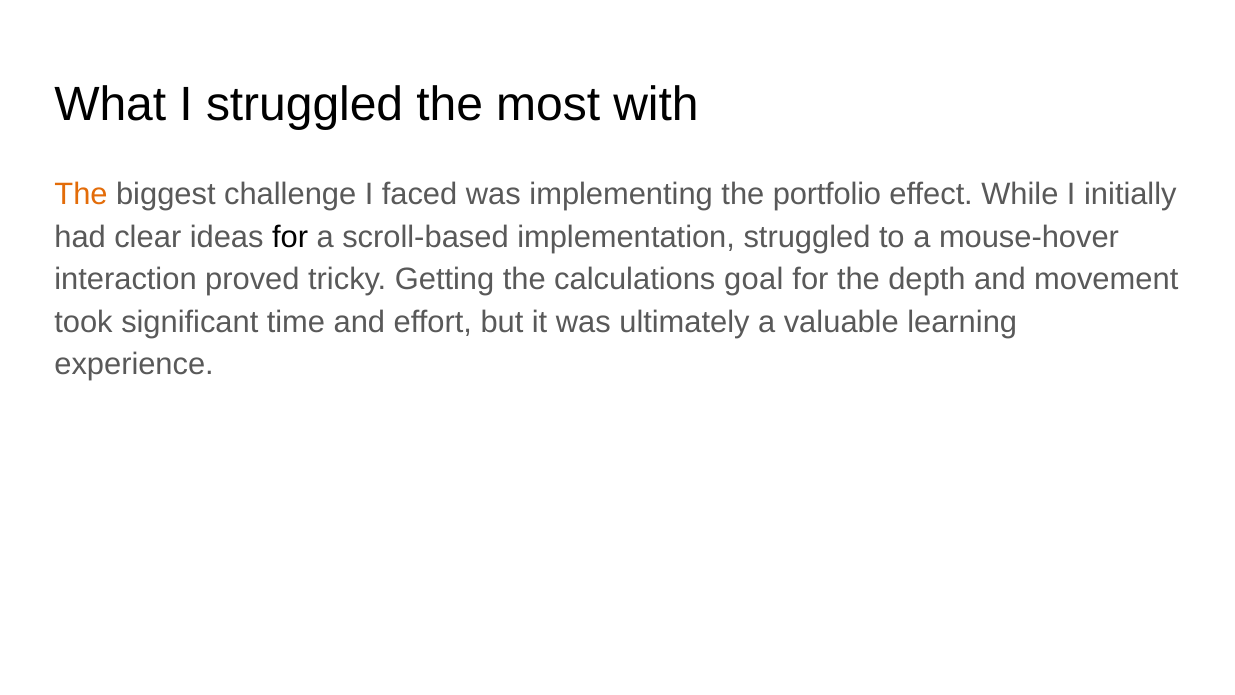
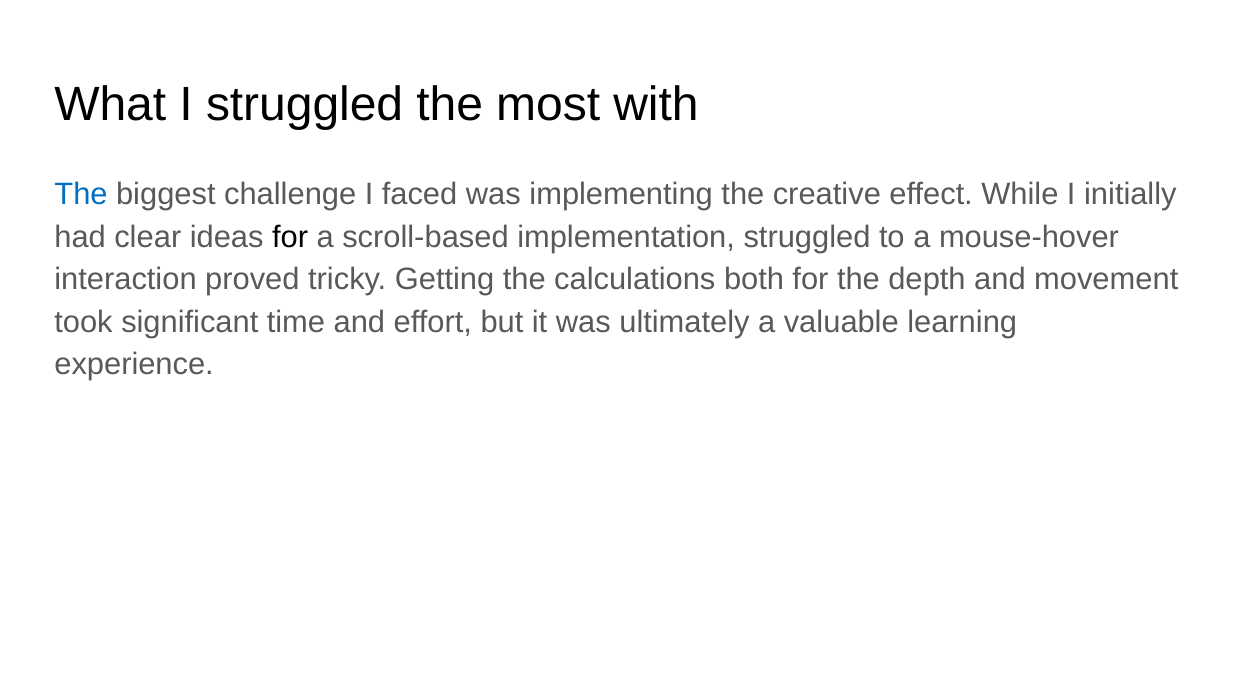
The colour: orange -> blue (81, 194)
portfolio: portfolio -> creative (827, 194)
goal: goal -> both (754, 279)
